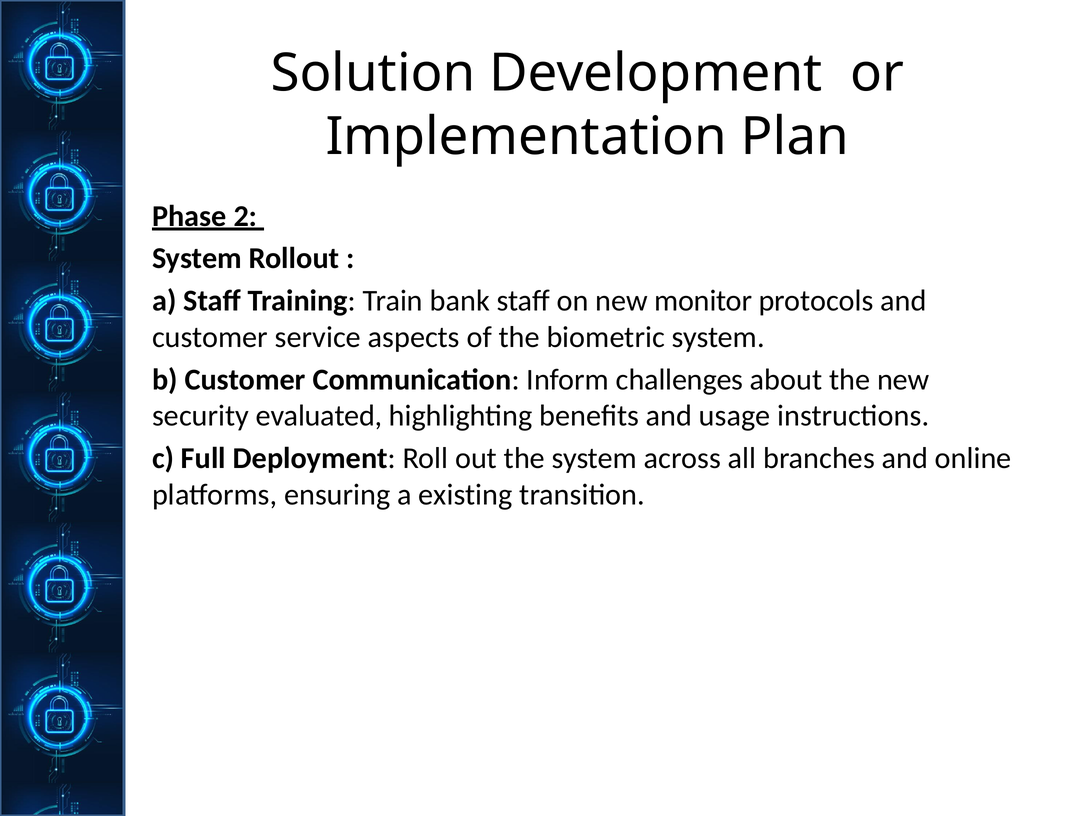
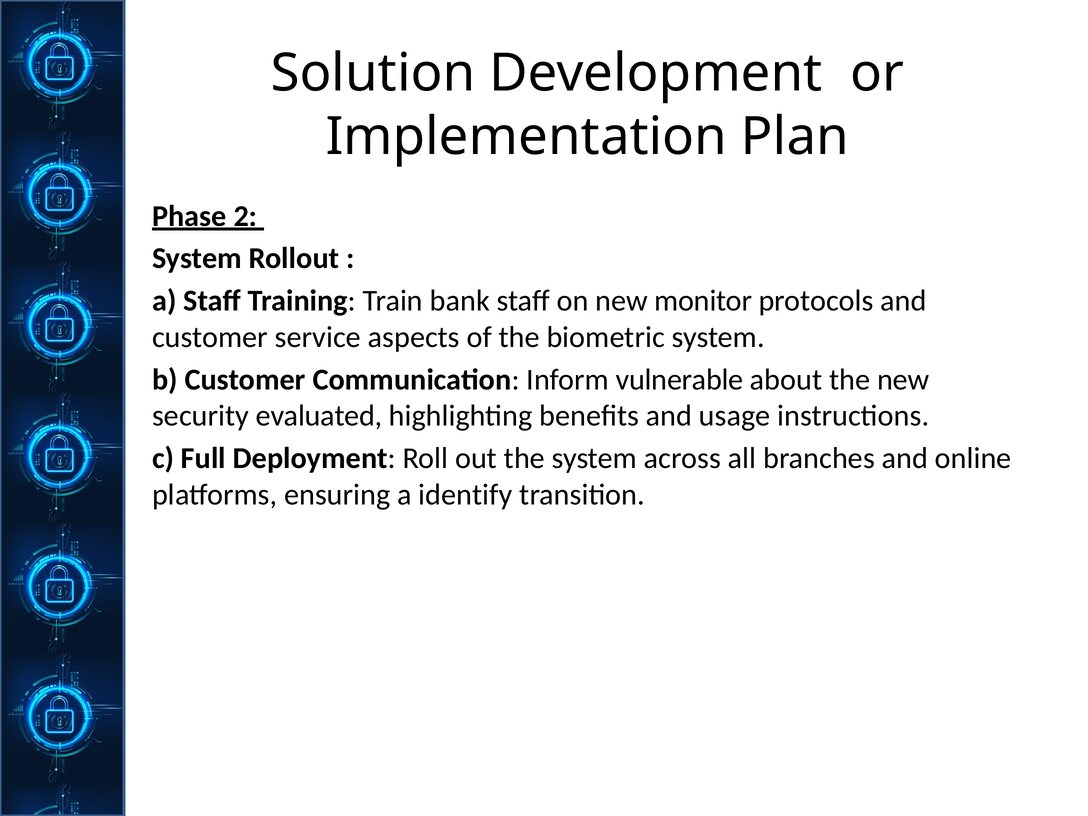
challenges: challenges -> vulnerable (680, 380)
existing: existing -> identify (465, 495)
